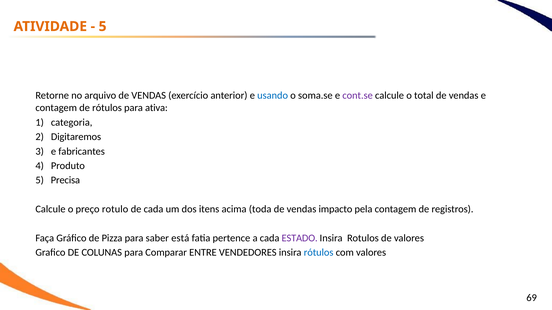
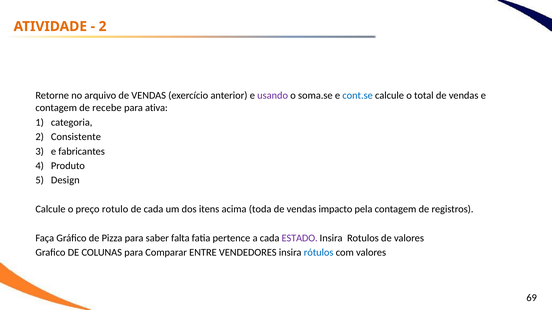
5: 5 -> 2 (103, 26)
usando colour: blue -> purple (273, 96)
cont.se colour: purple -> blue (358, 96)
de rótulos: rótulos -> recebe (107, 108)
Digitaremos: Digitaremos -> Consistente (76, 137)
Precisa: Precisa -> Design (65, 180)
está: está -> falta (180, 238)
